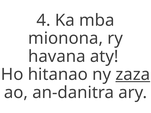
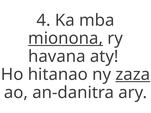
mionona underline: none -> present (66, 38)
